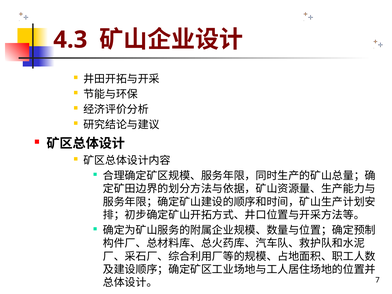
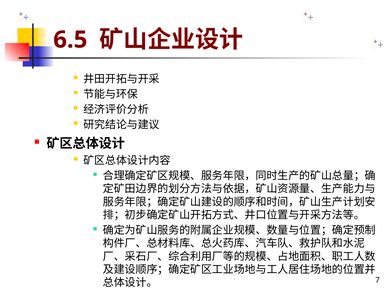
4.3: 4.3 -> 6.5 (70, 40)
